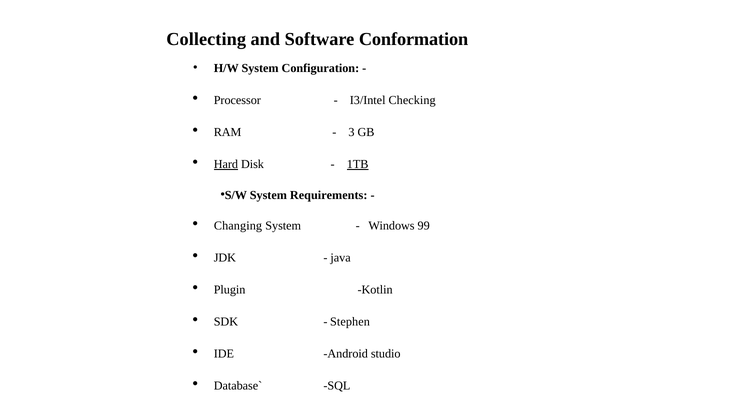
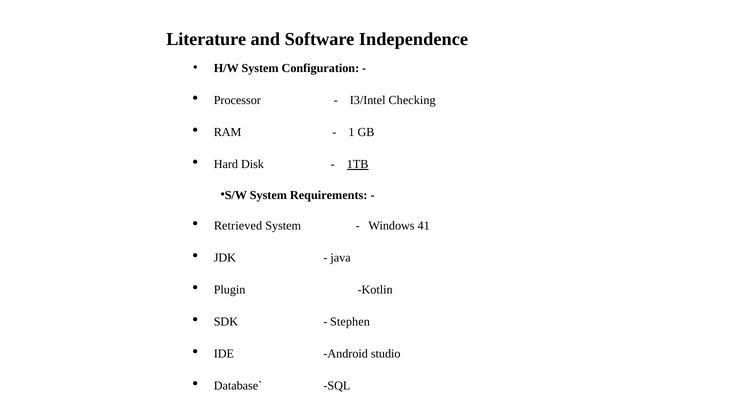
Collecting: Collecting -> Literature (206, 39)
Conformation: Conformation -> Independence (413, 39)
3: 3 -> 1 (352, 132)
Hard underline: present -> none (226, 164)
Changing: Changing -> Retrieved (238, 226)
99: 99 -> 41 (424, 226)
